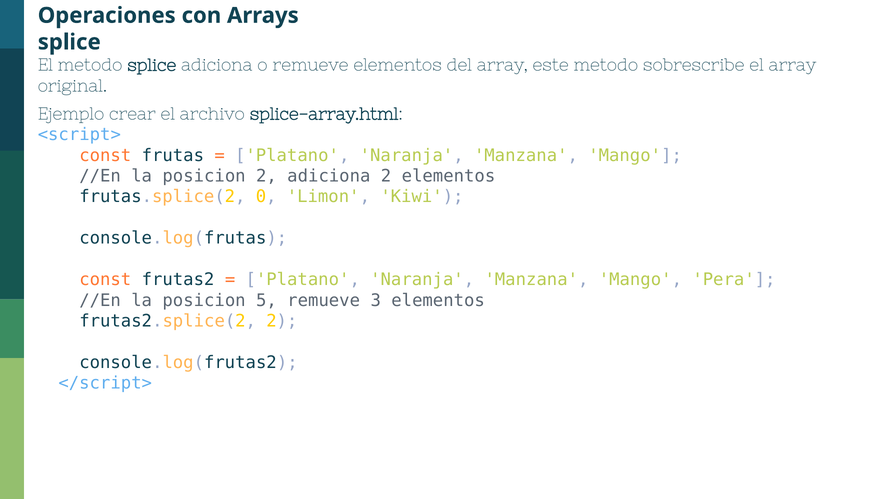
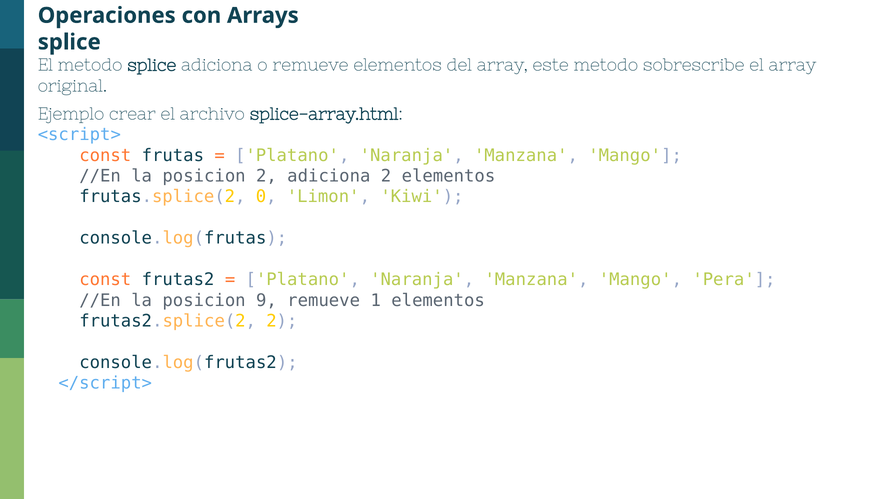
5: 5 -> 9 (266, 300)
3: 3 -> 1 (376, 300)
